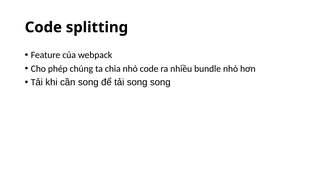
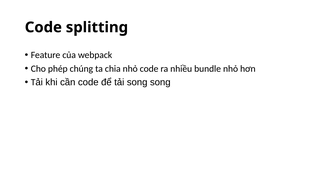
cần song: song -> code (88, 82)
